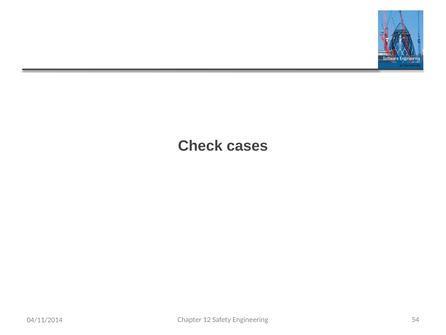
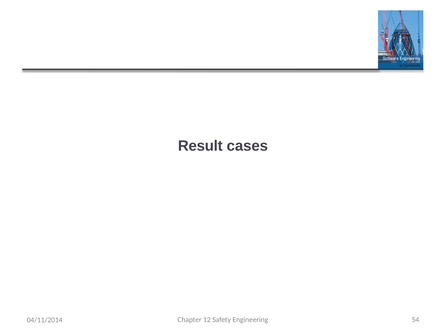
Check: Check -> Result (200, 146)
